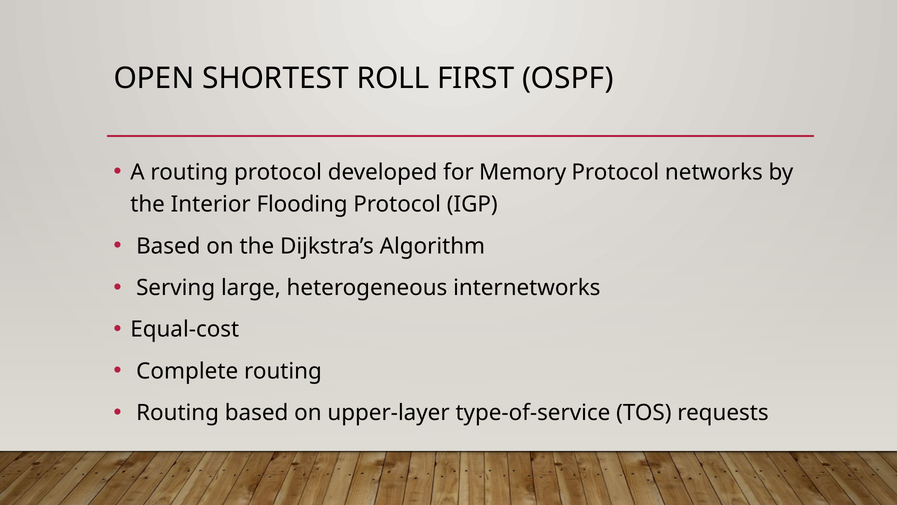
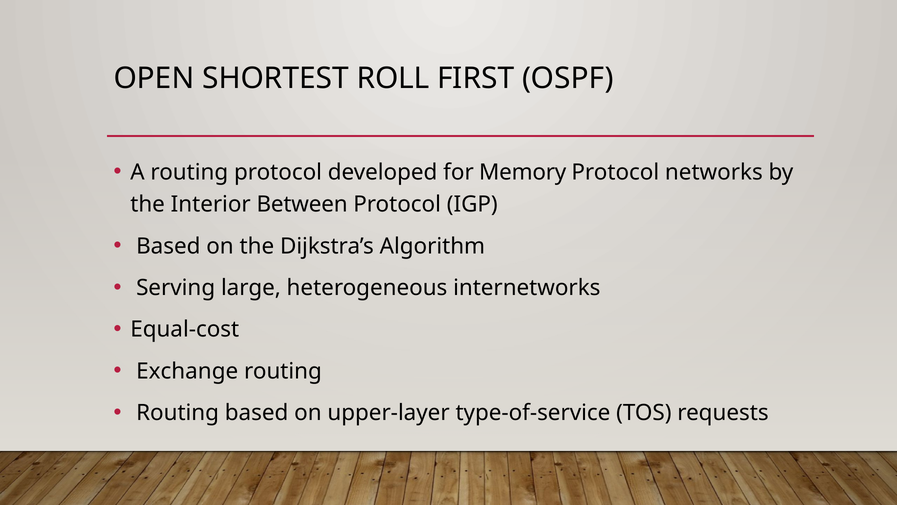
Flooding: Flooding -> Between (302, 204)
Complete: Complete -> Exchange (187, 371)
